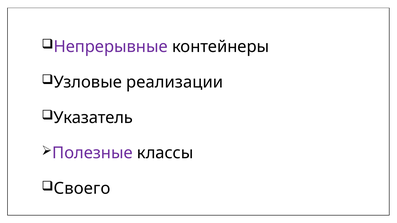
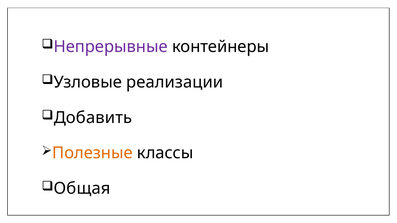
Указатель: Указатель -> Добавить (93, 118)
Полезные colour: purple -> orange (92, 153)
Своего: Своего -> Общая (82, 189)
